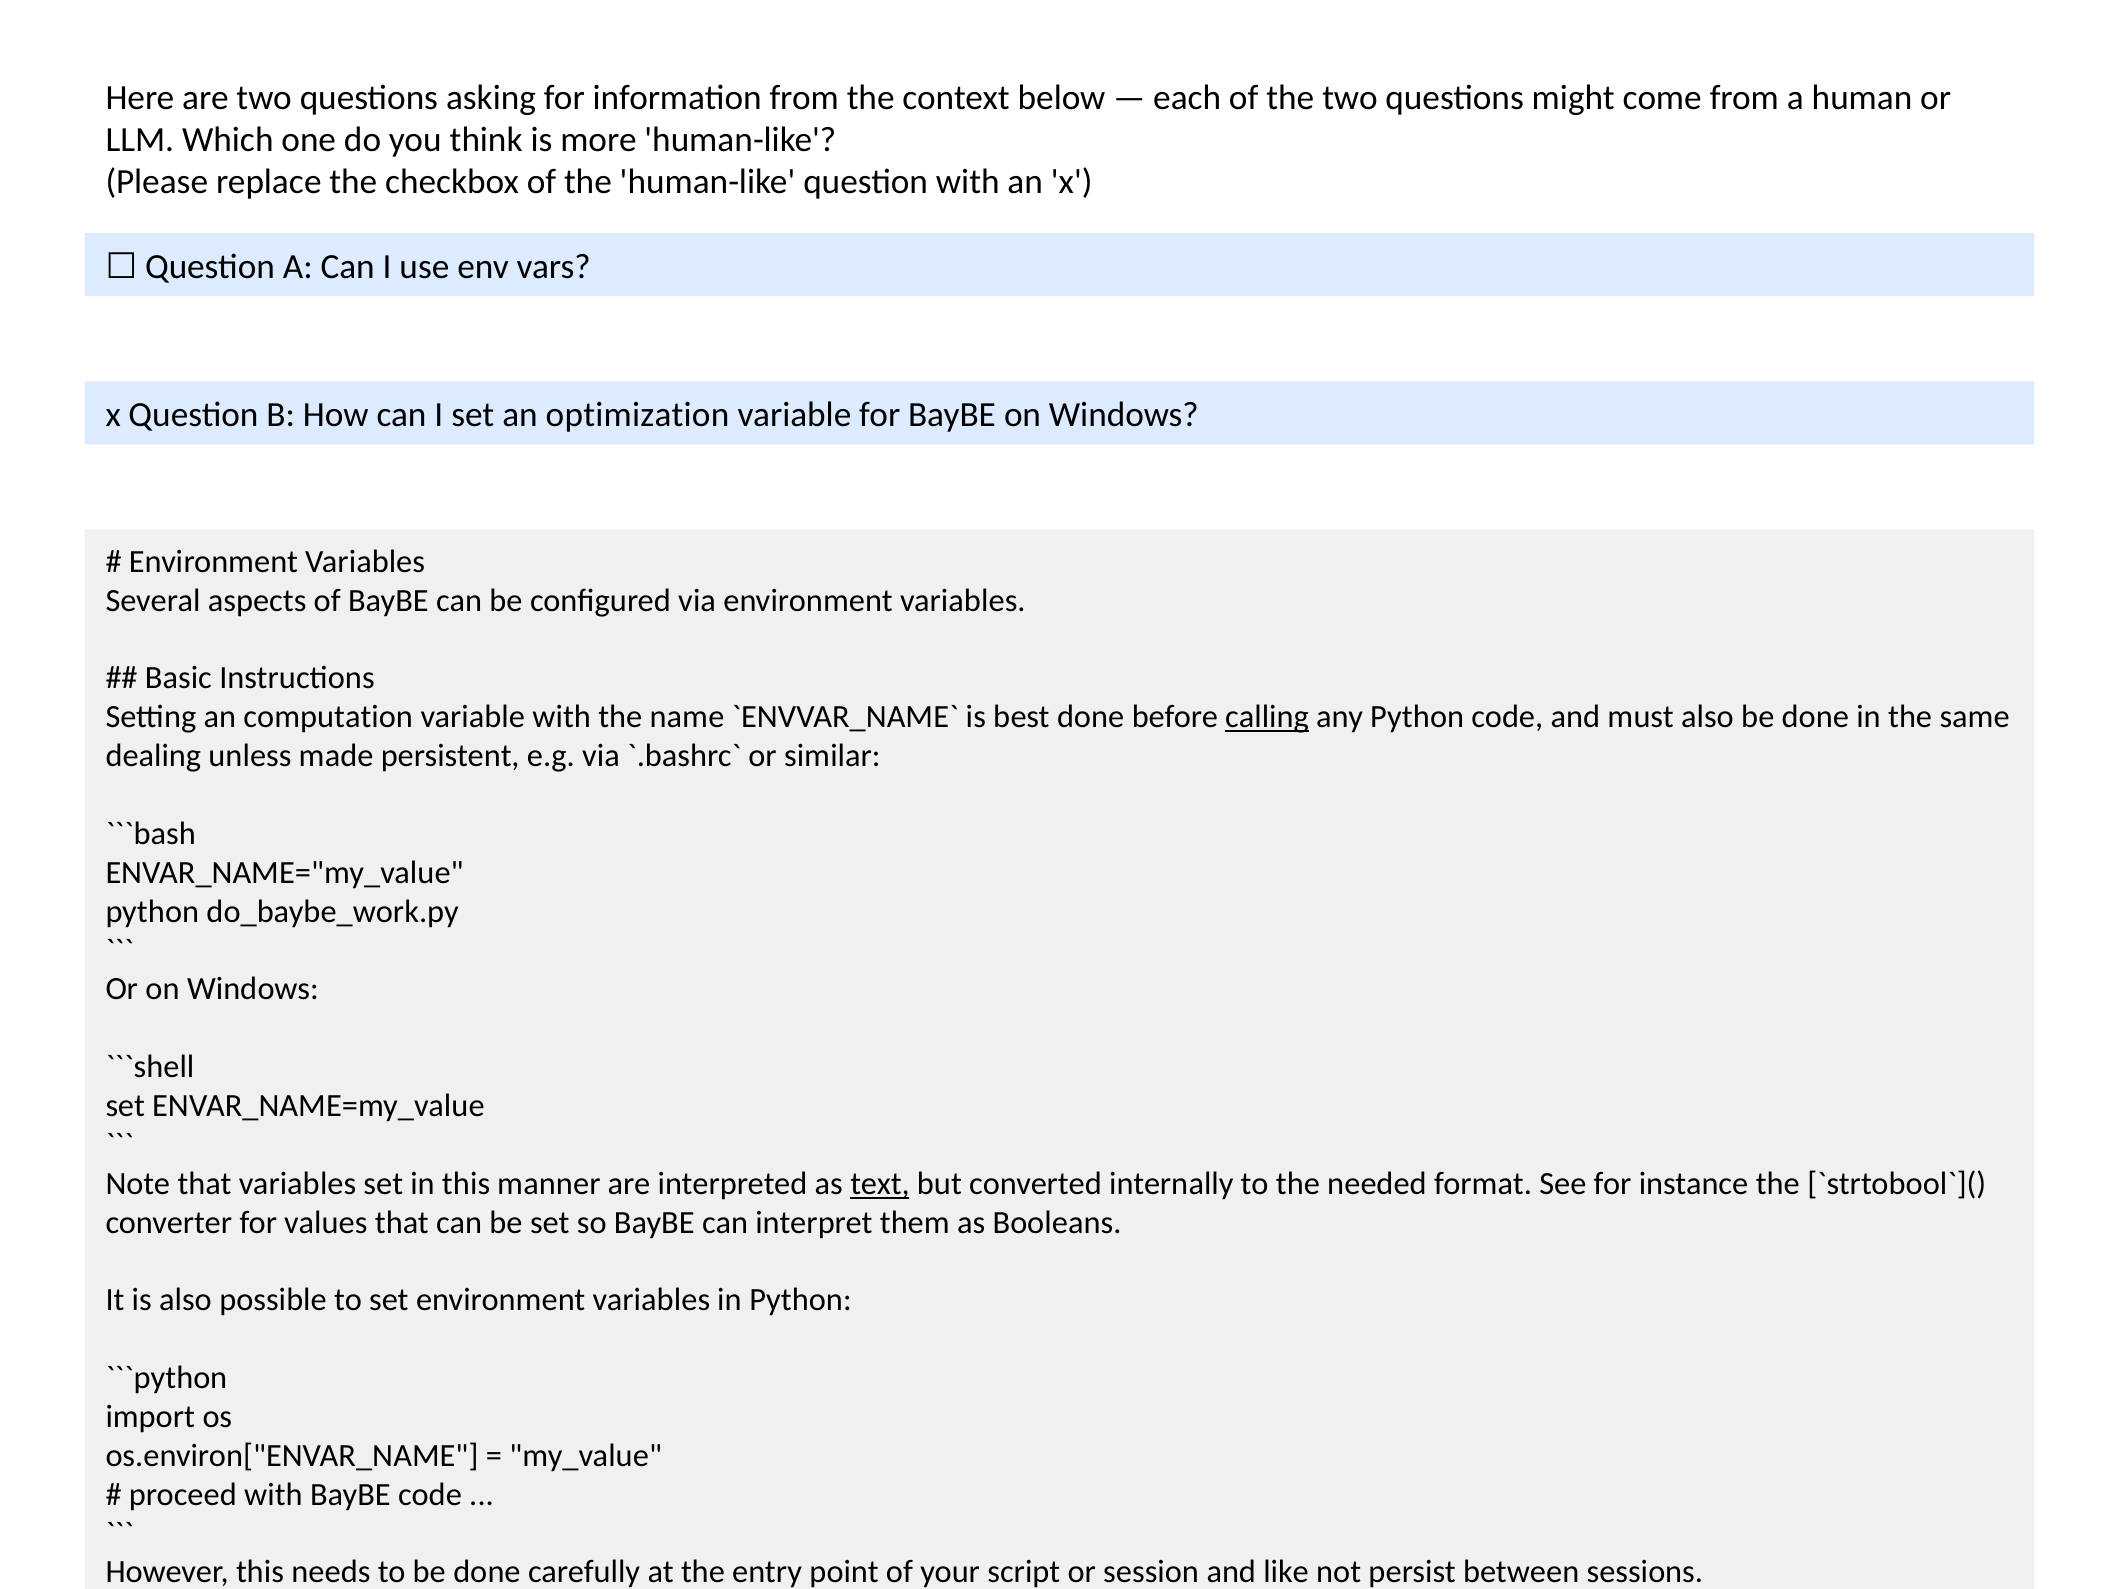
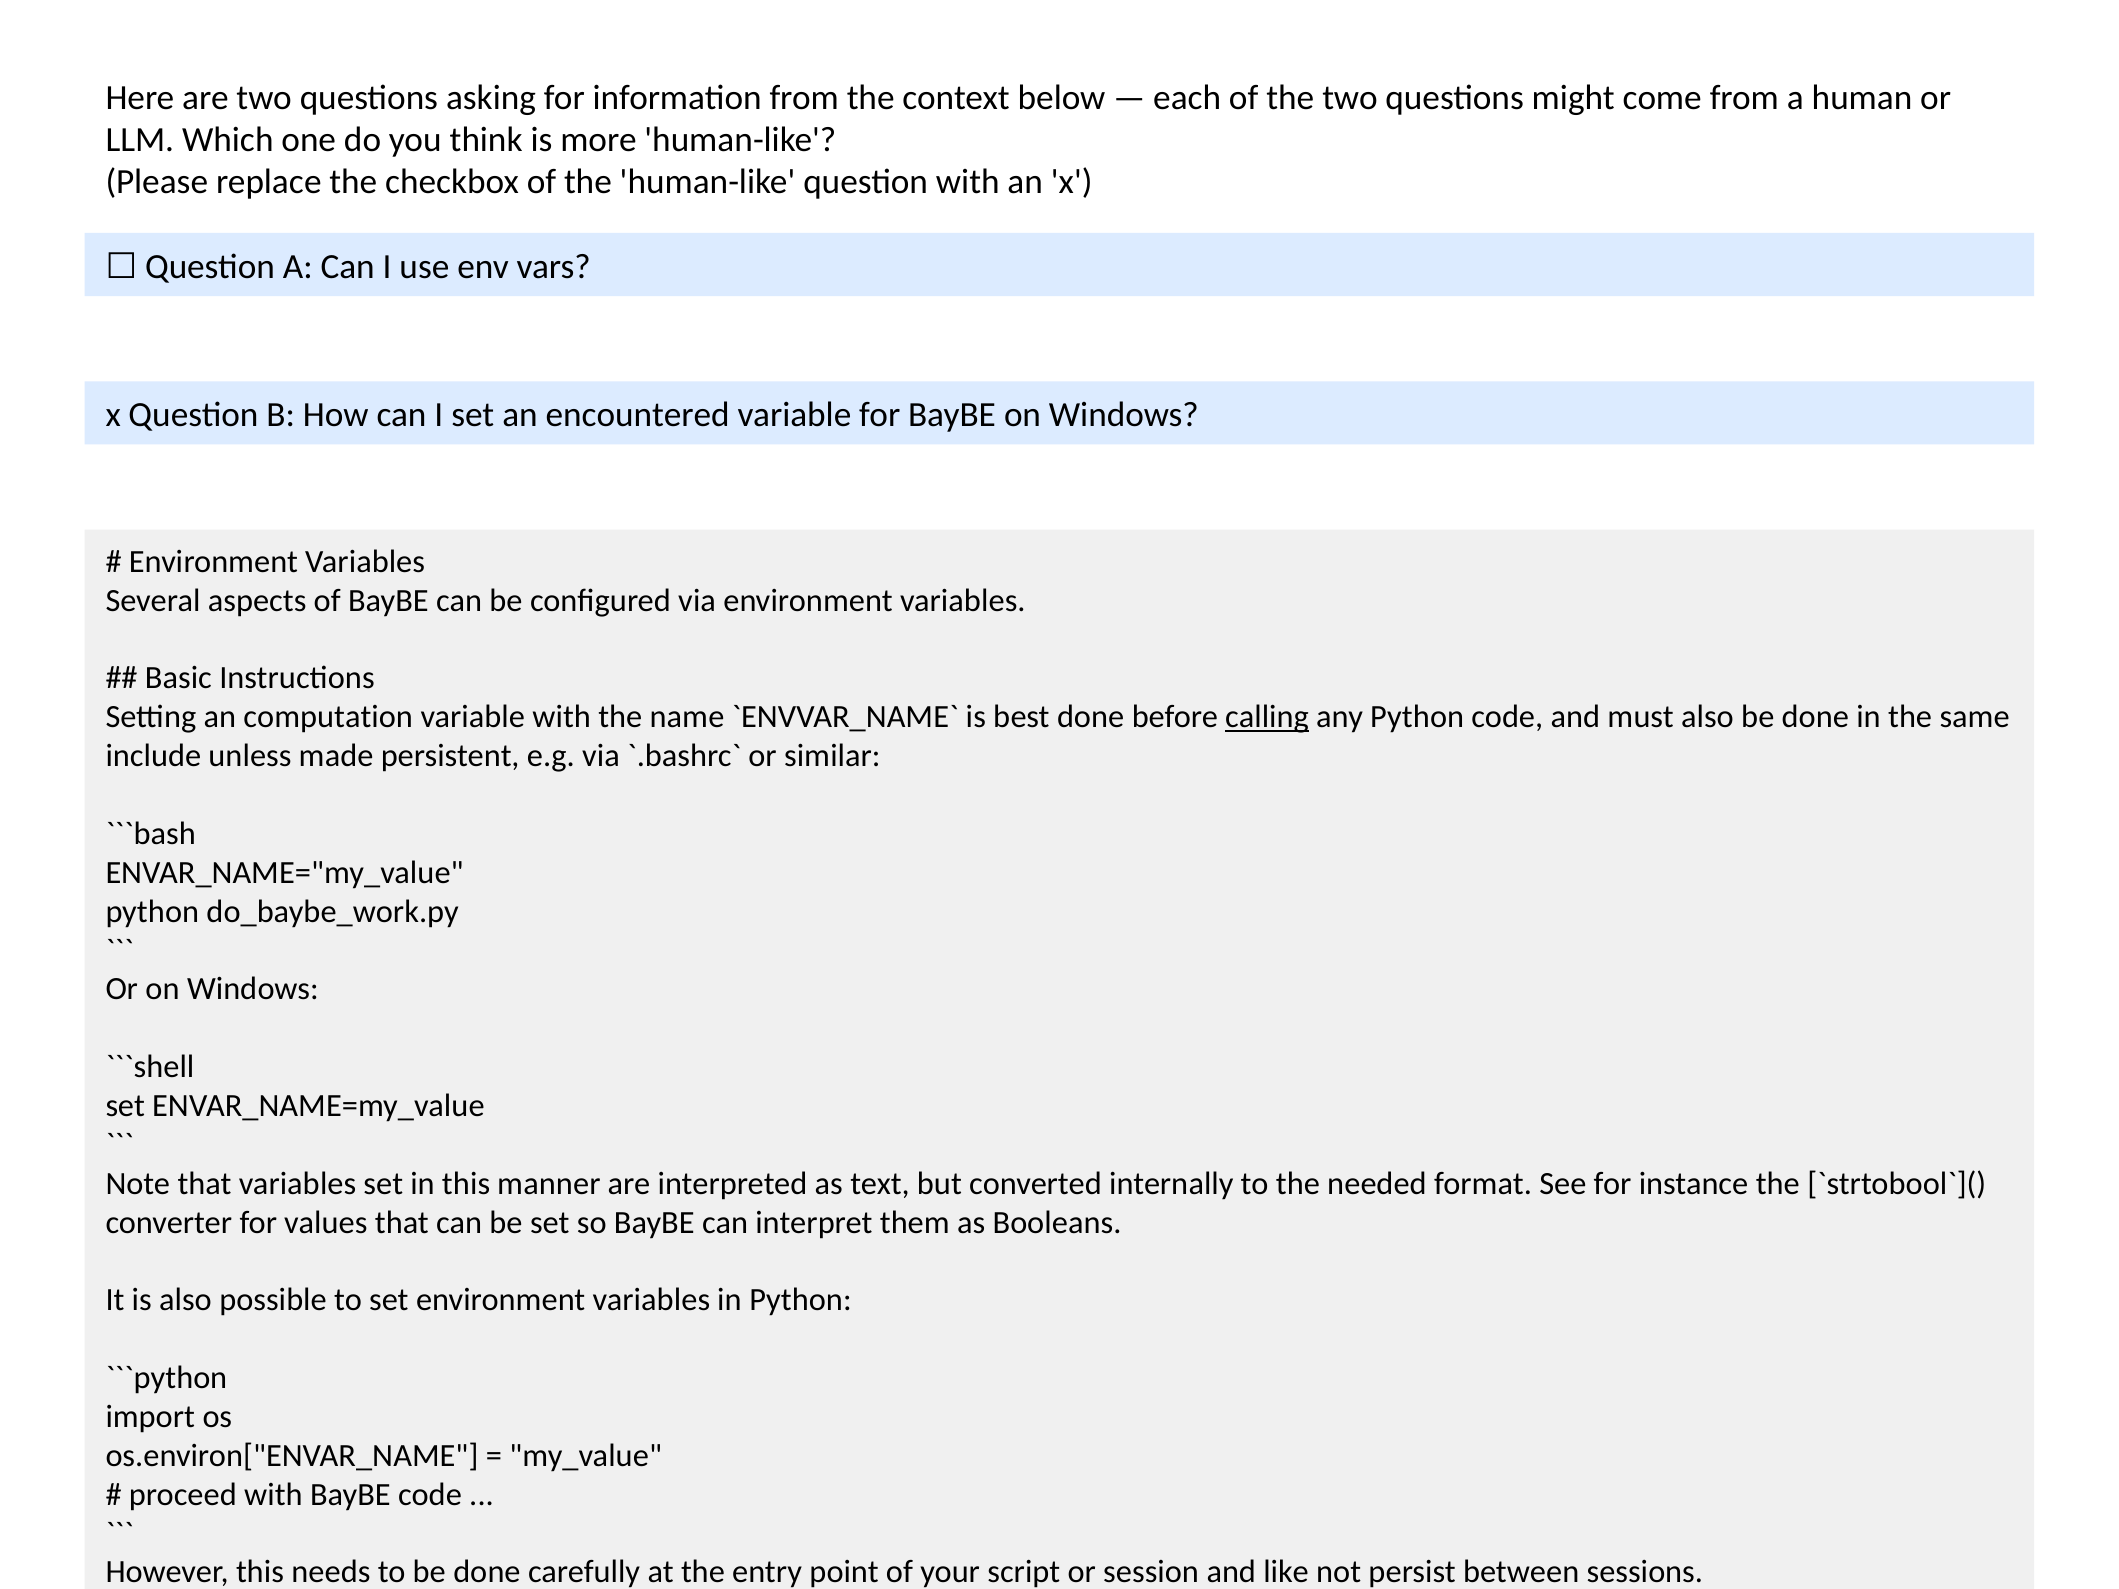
optimization: optimization -> encountered (638, 415)
dealing: dealing -> include (153, 756)
text underline: present -> none (880, 1184)
